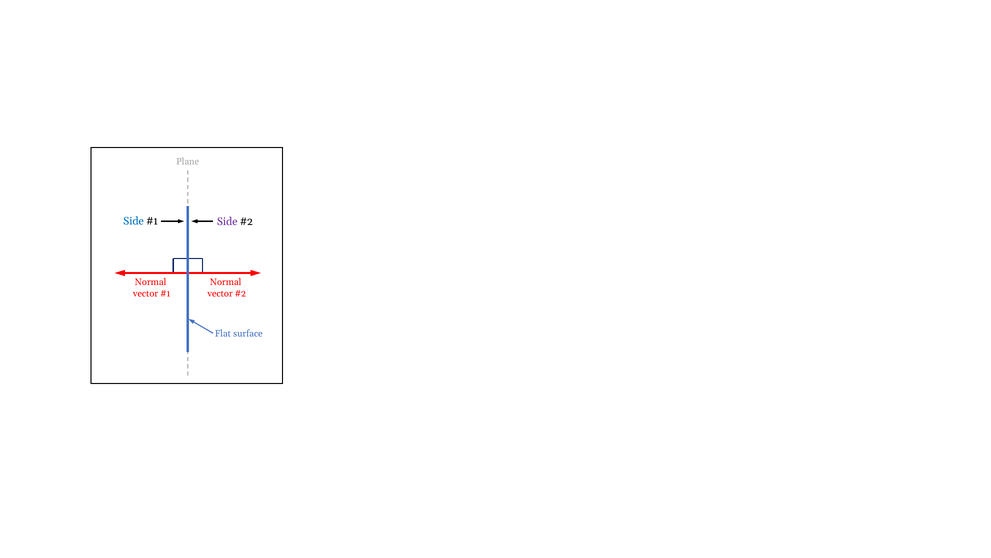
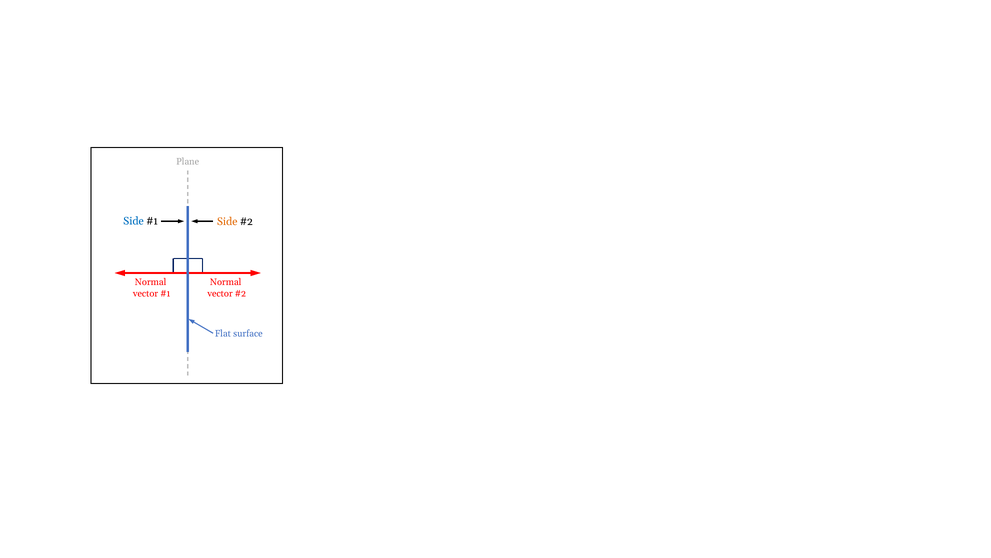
Side colour: purple -> orange (227, 222)
